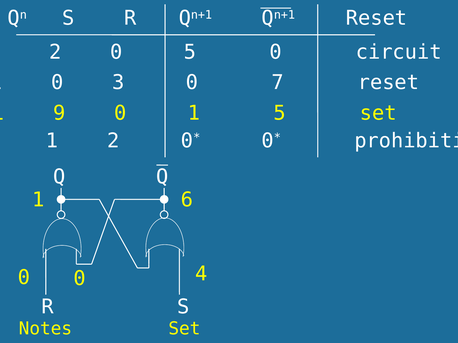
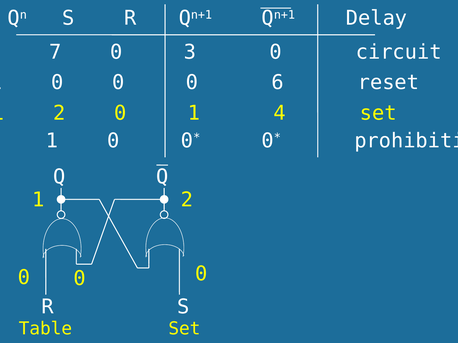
Qn+1 Reset: Reset -> Delay (377, 18)
2: 2 -> 7 (55, 52)
0 5: 5 -> 3 (190, 52)
3: 3 -> 0 (118, 83)
7: 7 -> 6 (278, 83)
9: 9 -> 2 (59, 113)
1 5: 5 -> 4 (280, 113)
2: 2 -> 0 (113, 141)
6: 6 -> 2 (187, 200)
4: 4 -> 0 (201, 274)
Notes: Notes -> Table (46, 329)
